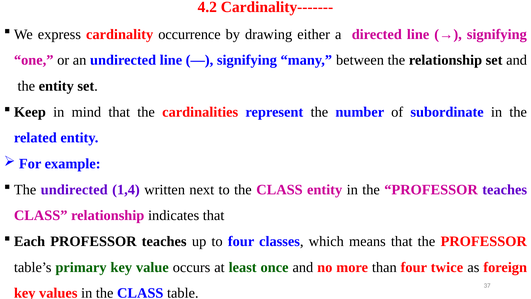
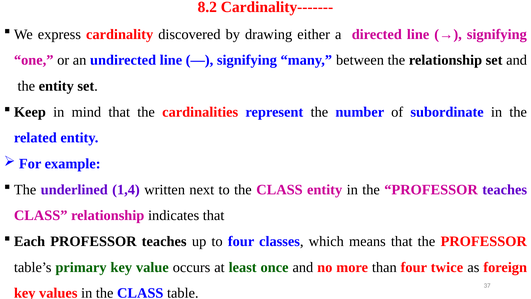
4.2: 4.2 -> 8.2 (207, 7)
occurrence: occurrence -> discovered (189, 34)
undirected: undirected -> underlined (74, 189)
